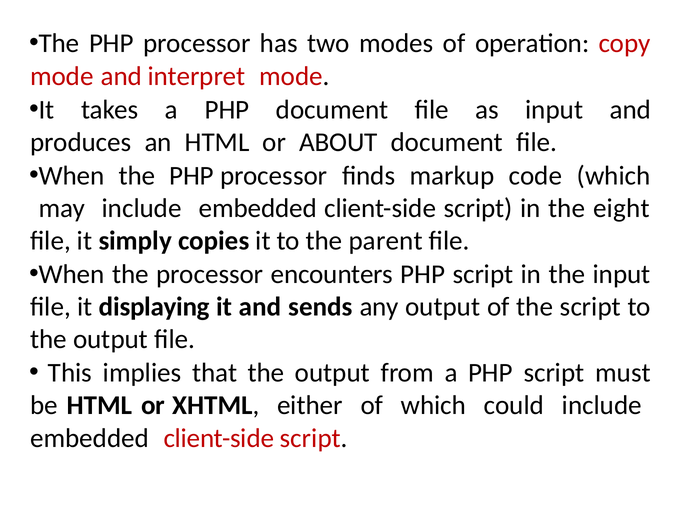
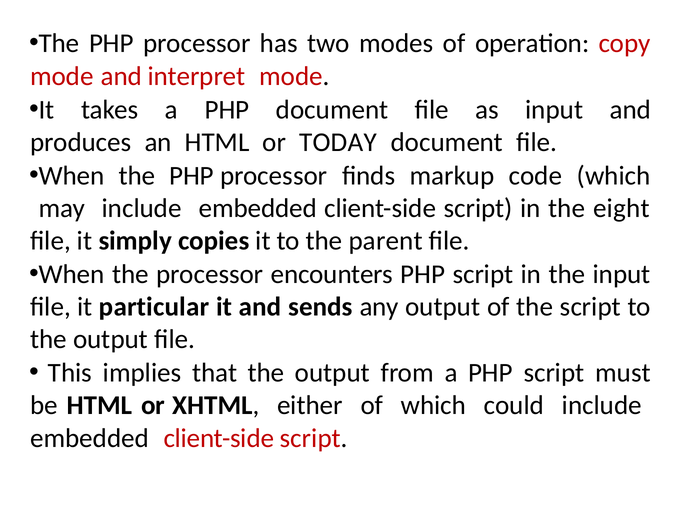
ABOUT: ABOUT -> TODAY (338, 142)
displaying: displaying -> particular (154, 307)
